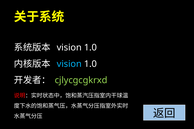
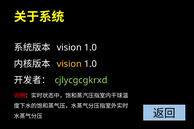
vision colour: light blue -> yellow (69, 64)
